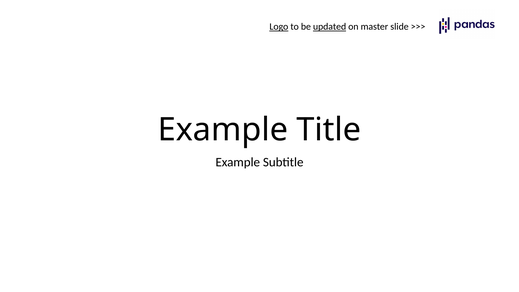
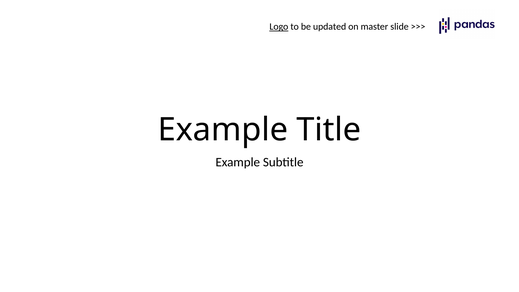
updated underline: present -> none (330, 27)
